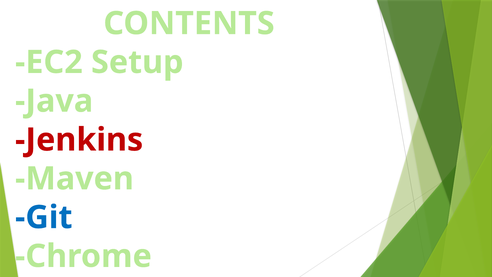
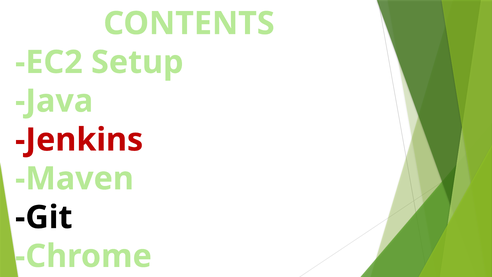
Git colour: blue -> black (44, 217)
